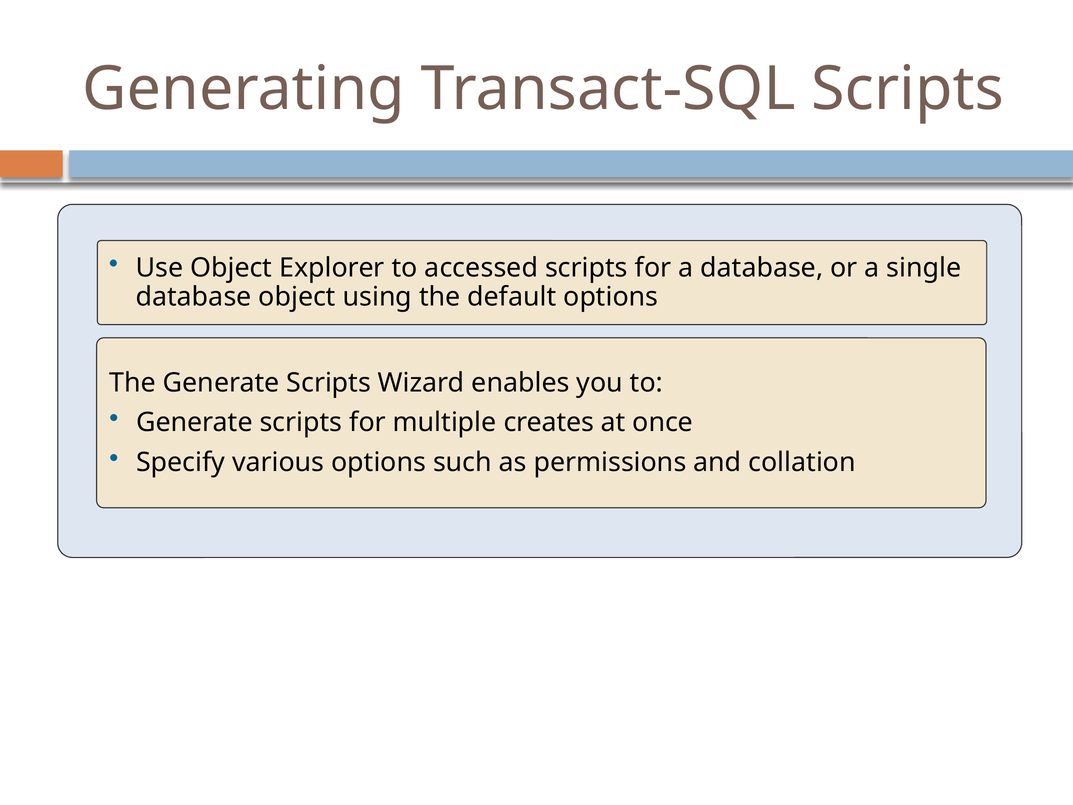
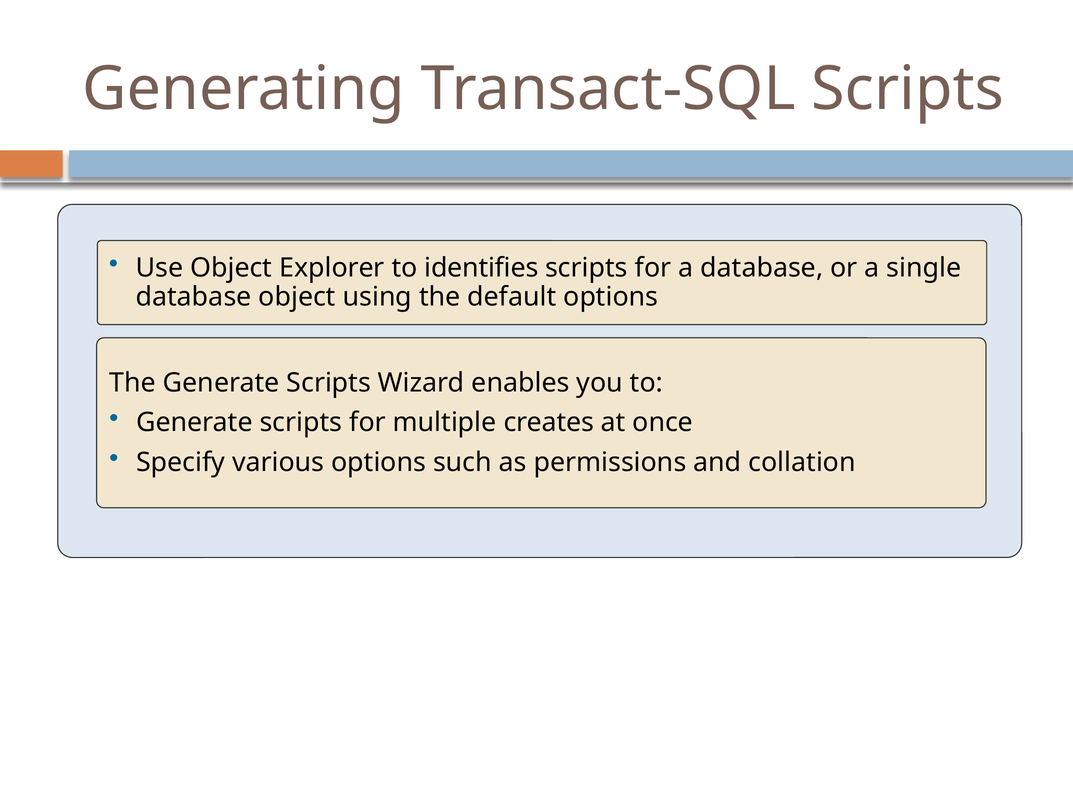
accessed: accessed -> identifies (481, 268)
